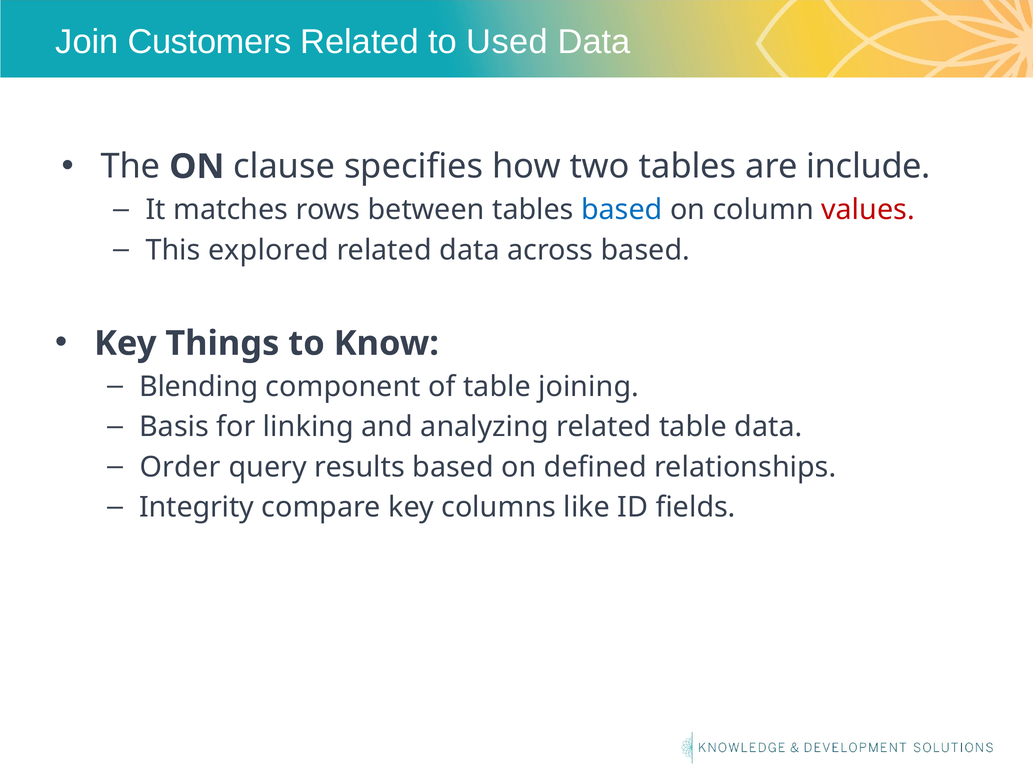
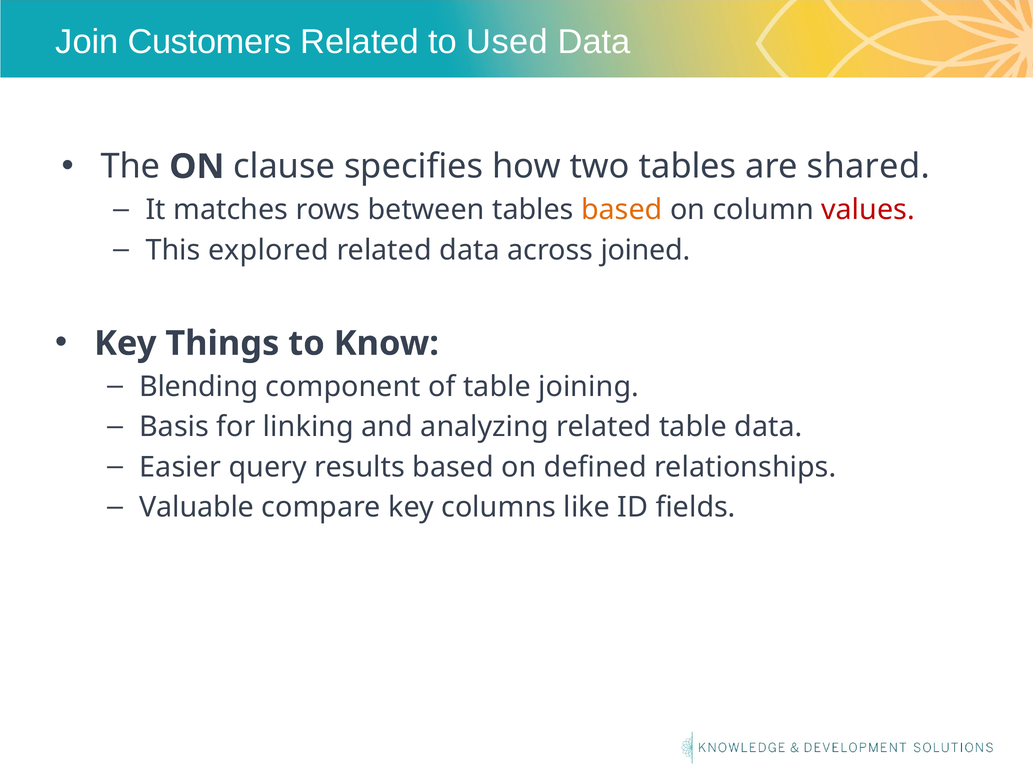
include: include -> shared (868, 167)
based colour: blue -> orange (622, 210)
across based: based -> joined (645, 250)
Order: Order -> Easier (180, 467)
Integrity: Integrity -> Valuable (197, 507)
